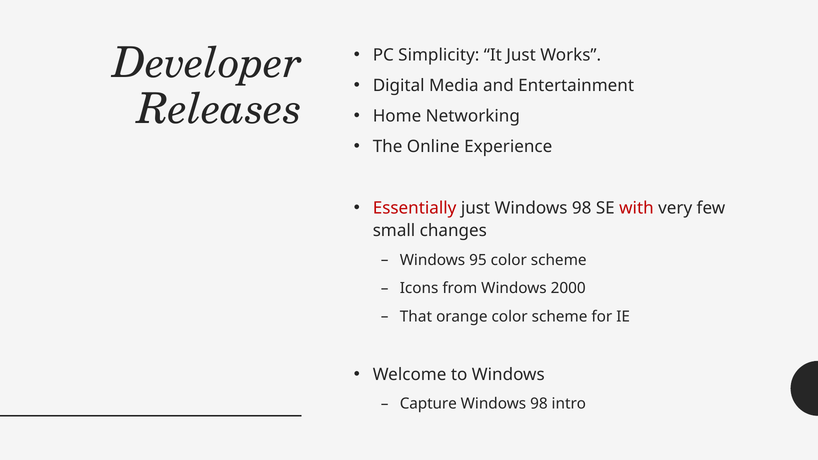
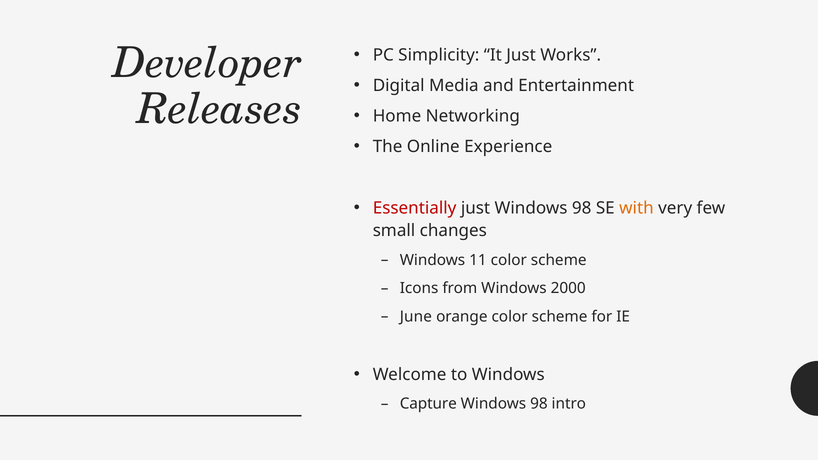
with colour: red -> orange (636, 208)
95: 95 -> 11 (478, 260)
That: That -> June (416, 317)
